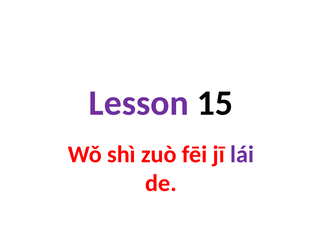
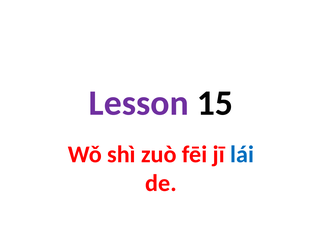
lái colour: purple -> blue (242, 155)
